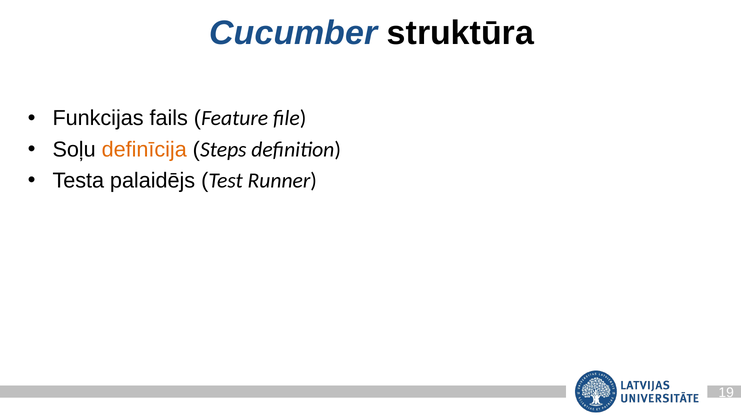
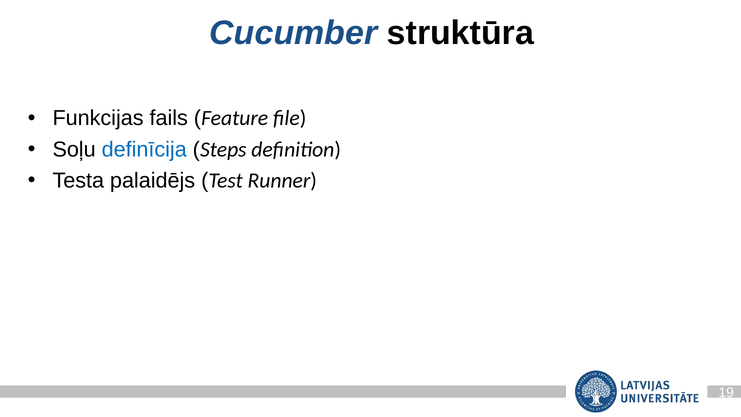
definīcija colour: orange -> blue (144, 149)
